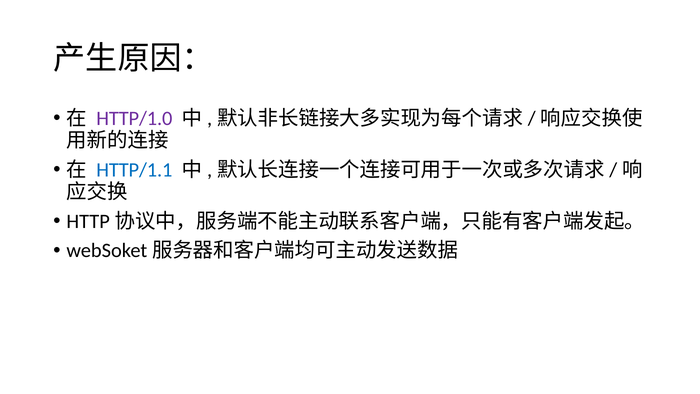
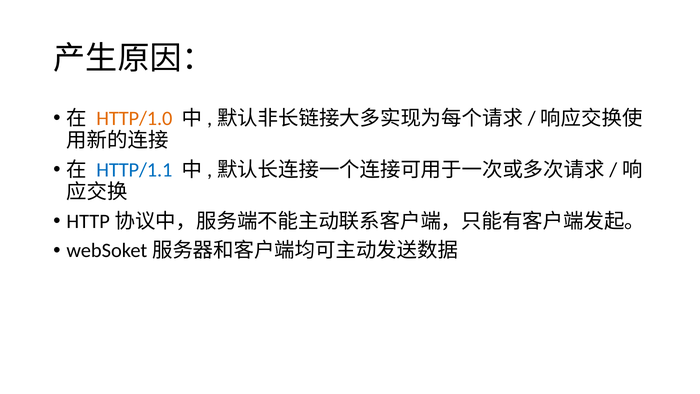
HTTP/1.0 colour: purple -> orange (134, 118)
